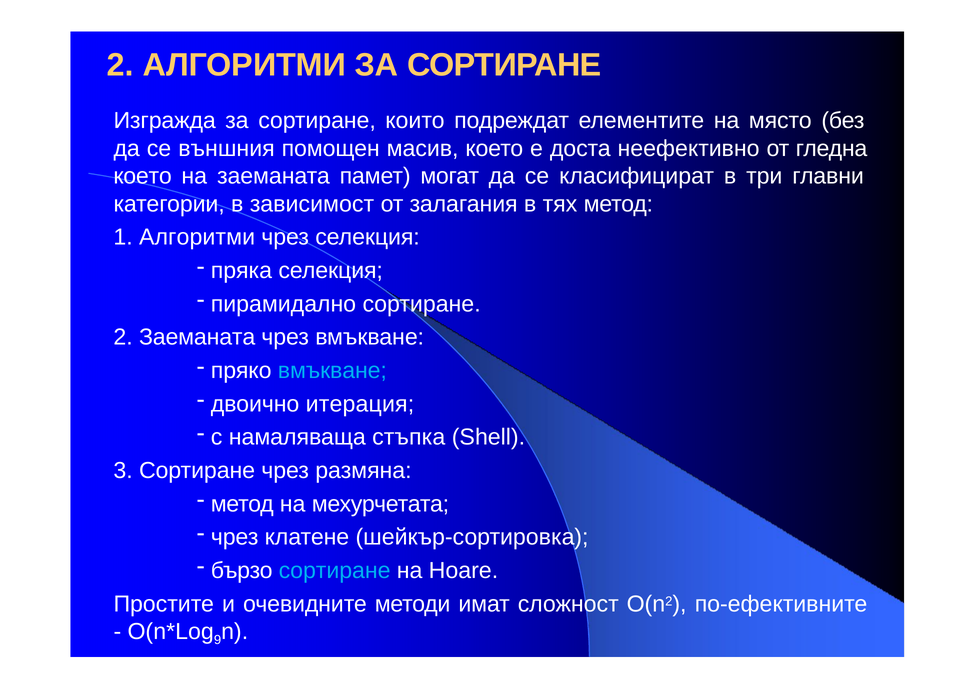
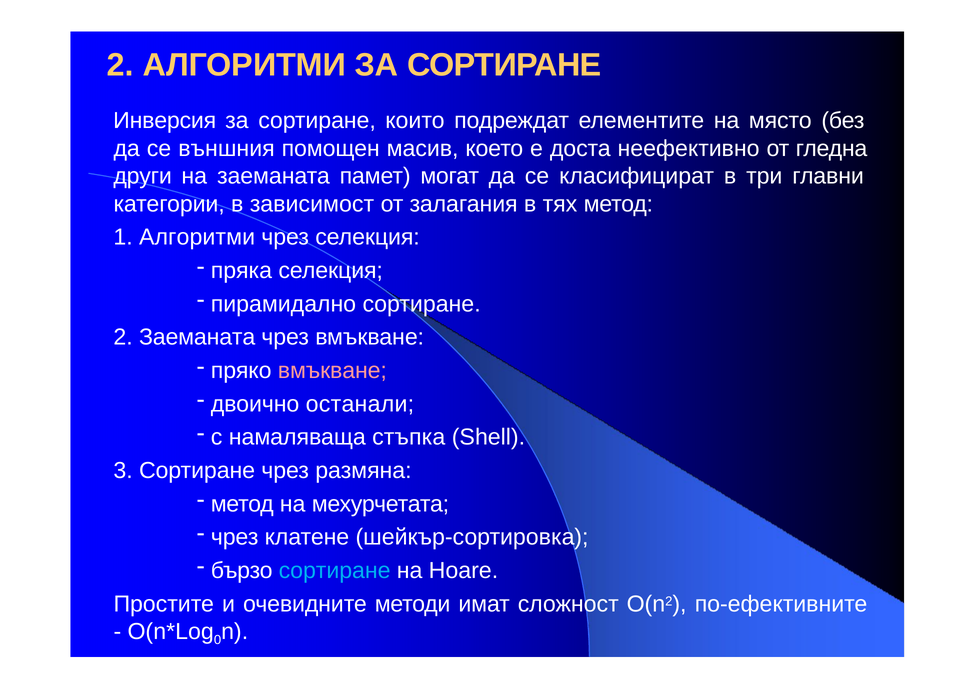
Изгражда: Изгражда -> Инверсия (165, 121)
което: което -> други (143, 176)
вмъкване colour: light blue -> pink (332, 371)
итерация: итерация -> останали (360, 404)
9: 9 -> 0 (218, 640)
